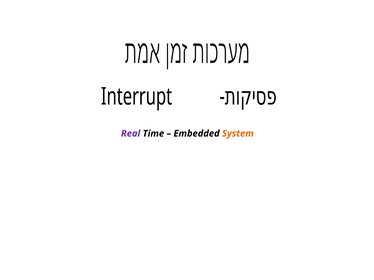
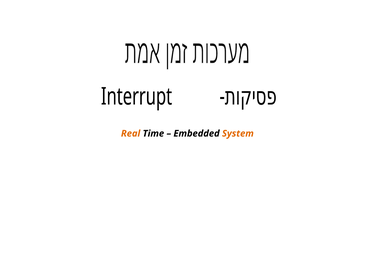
Real colour: purple -> orange (131, 134)
